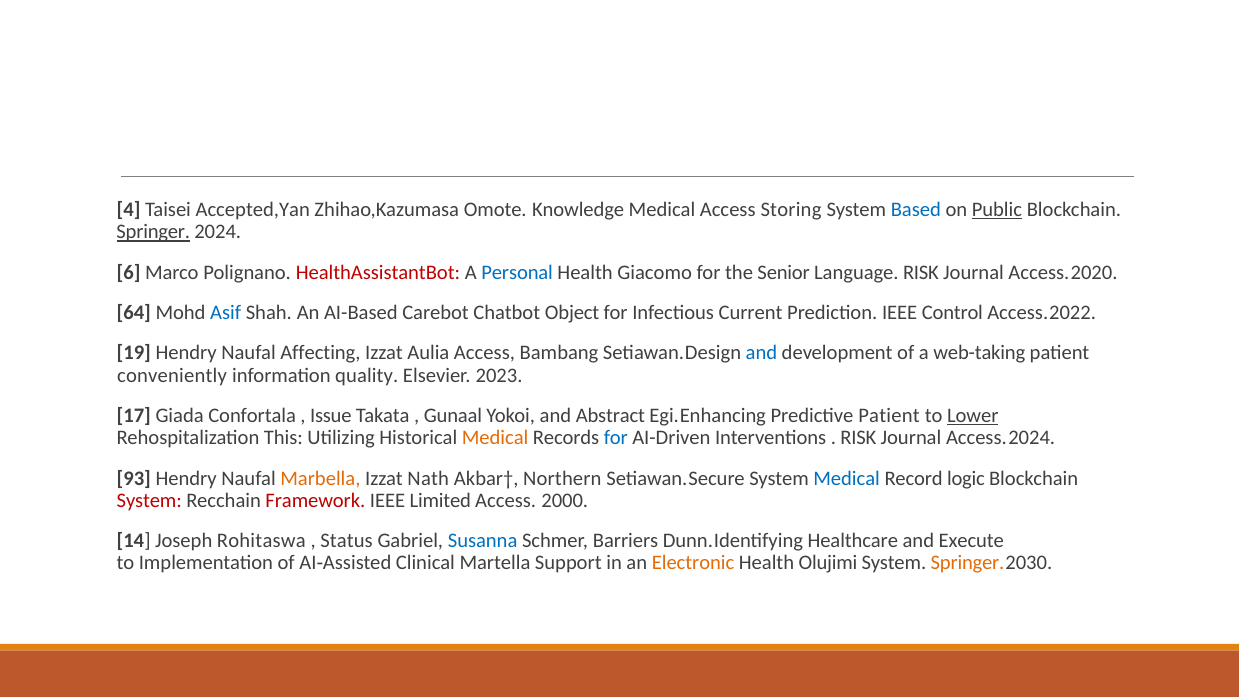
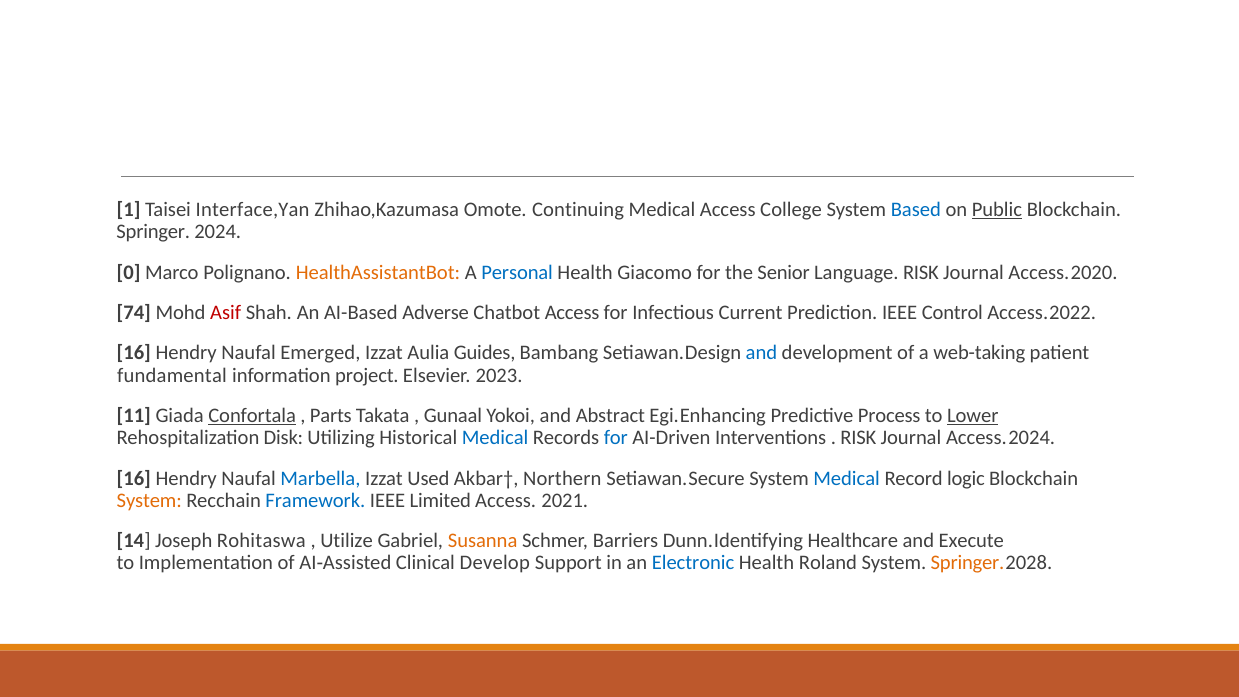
4: 4 -> 1 (129, 210)
Accepted,Yan: Accepted,Yan -> Interface,Yan (253, 210)
Knowledge: Knowledge -> Continuing (578, 210)
Storing: Storing -> College (791, 210)
Springer underline: present -> none (153, 232)
6: 6 -> 0 (129, 272)
HealthAssistantBot colour: red -> orange (378, 272)
64: 64 -> 74 (134, 313)
Asif colour: blue -> red (226, 313)
Carebot: Carebot -> Adverse (436, 313)
Chatbot Object: Object -> Access (572, 313)
19: 19 -> 16 (134, 353)
Affecting: Affecting -> Emerged (320, 353)
Aulia Access: Access -> Guides (485, 353)
conveniently: conveniently -> fundamental (172, 375)
quality: quality -> project (367, 375)
17: 17 -> 11 (134, 416)
Confortala underline: none -> present (252, 416)
Issue: Issue -> Parts (331, 416)
Predictive Patient: Patient -> Process (889, 416)
This: This -> Disk (283, 438)
Medical colour: orange -> blue (495, 438)
93: 93 -> 16 (134, 478)
Marbella colour: orange -> blue (320, 478)
Nath: Nath -> Used (428, 478)
System colour: red -> orange (149, 500)
Framework colour: red -> blue (315, 500)
2000: 2000 -> 2021 (565, 500)
Status: Status -> Utilize (347, 541)
Susanna colour: blue -> orange (483, 541)
Martella: Martella -> Develop (495, 563)
Electronic colour: orange -> blue (693, 563)
Olujimi: Olujimi -> Roland (828, 563)
2030: 2030 -> 2028 (1029, 563)
